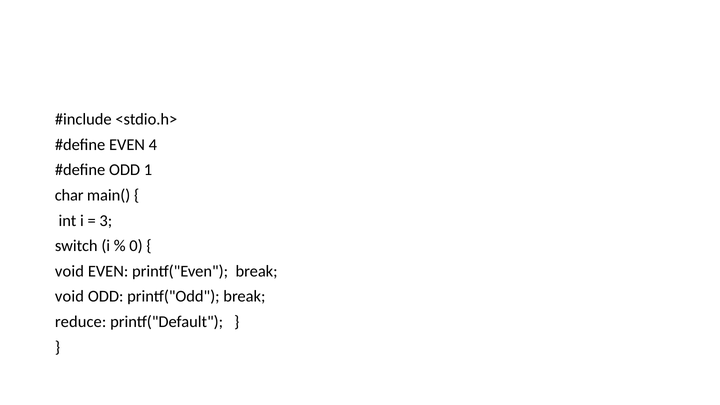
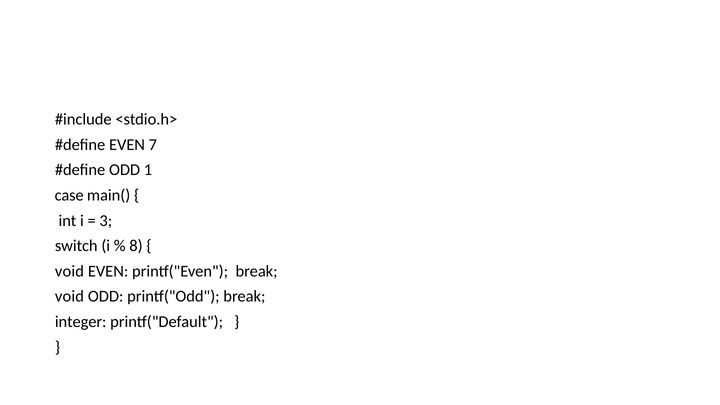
4: 4 -> 7 (153, 145)
char: char -> case (69, 195)
0: 0 -> 8 (136, 246)
reduce: reduce -> integer (81, 322)
